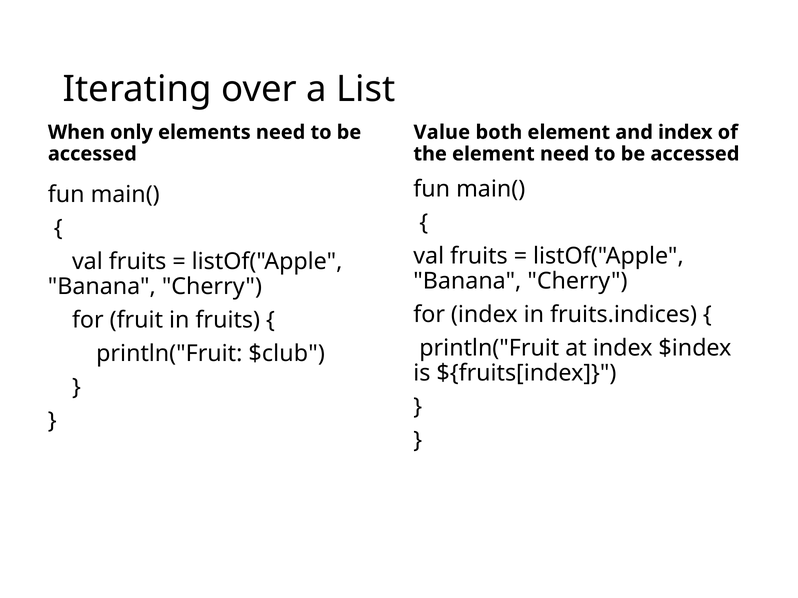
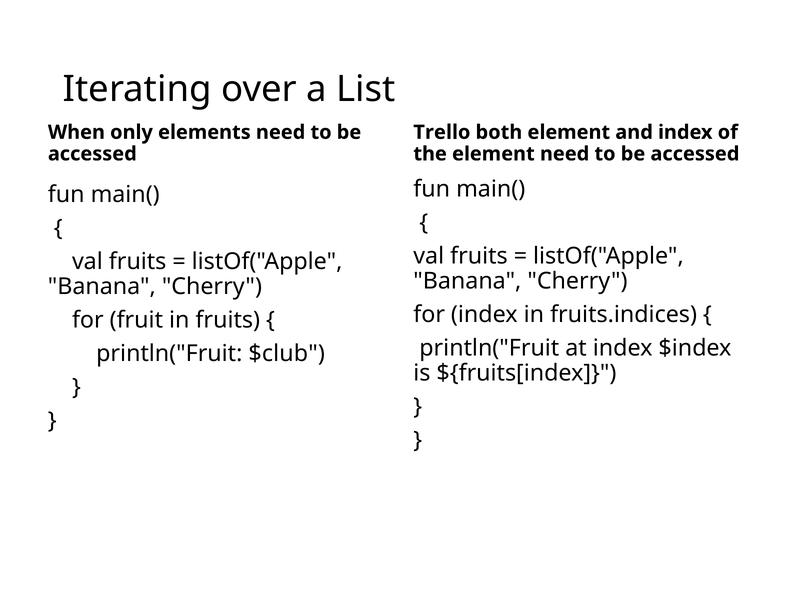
Value: Value -> Trello (442, 132)
